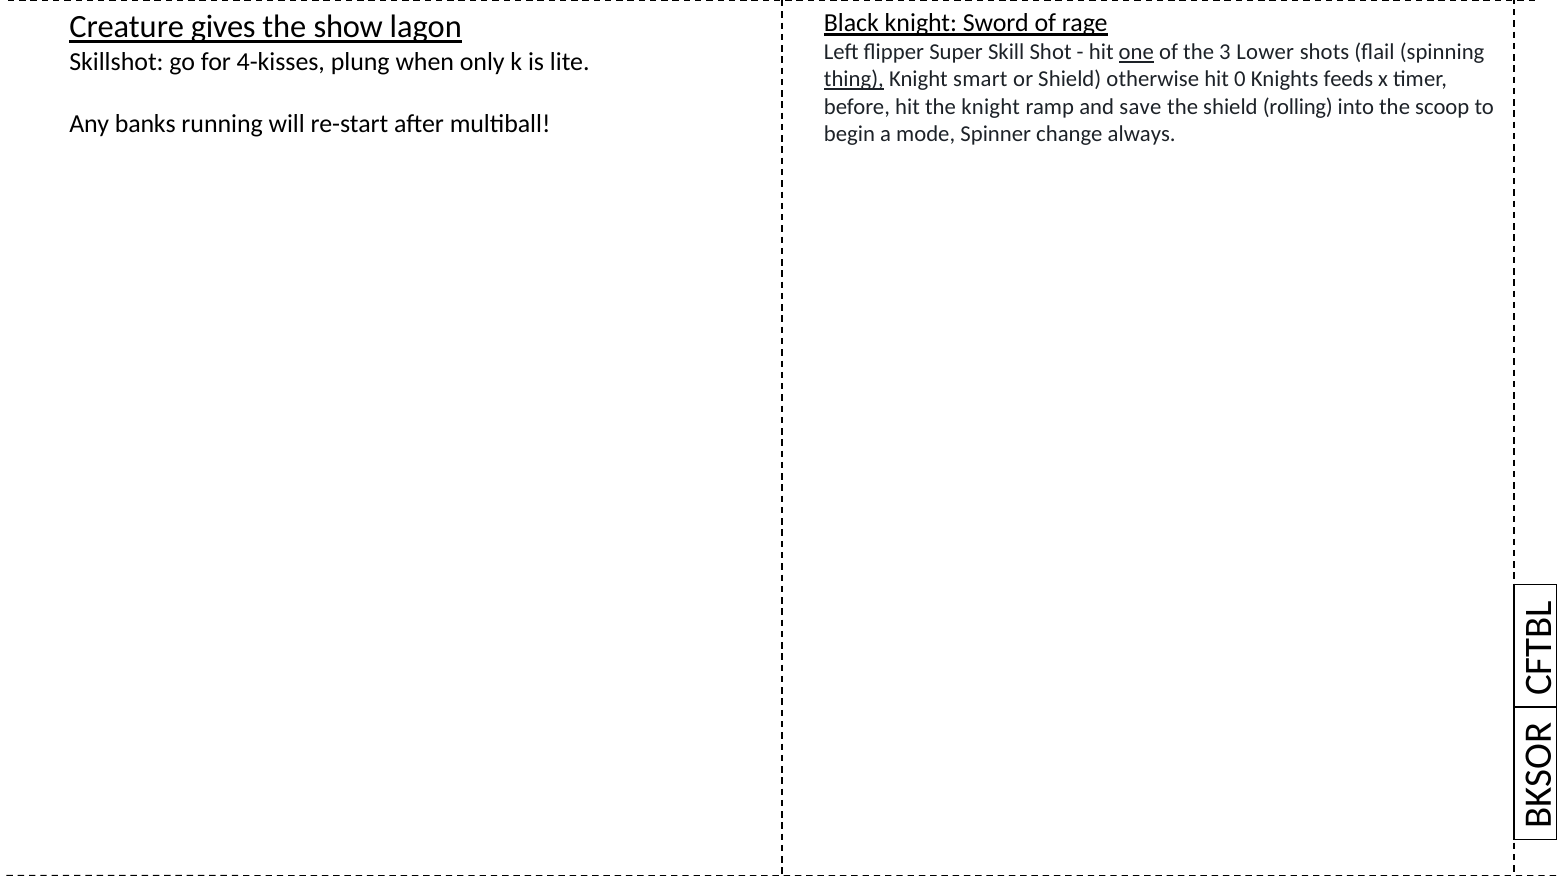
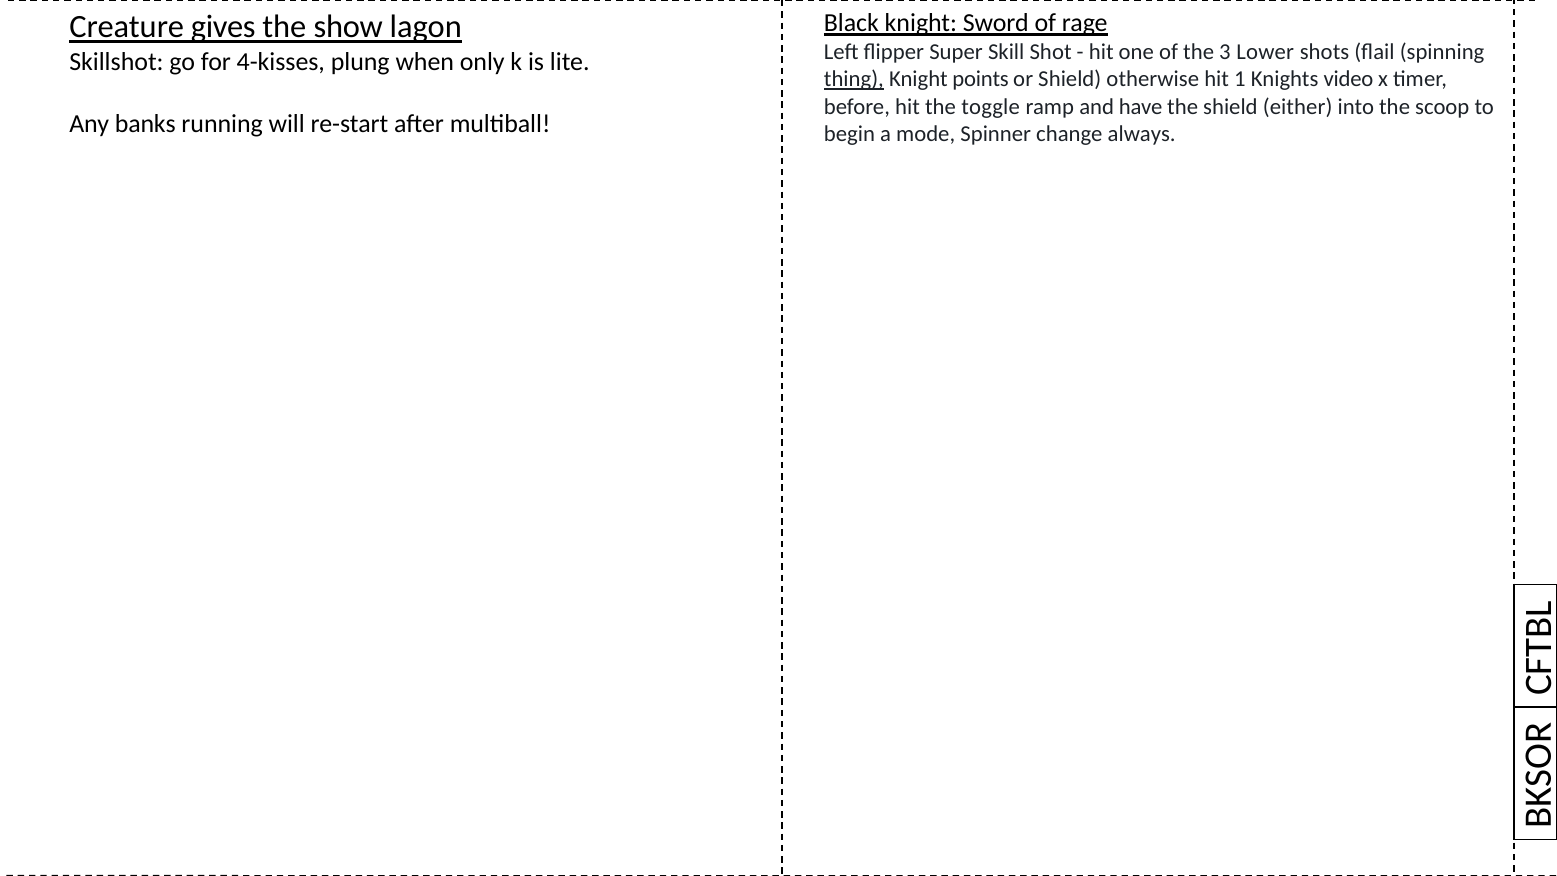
one underline: present -> none (1136, 52)
smart: smart -> points (981, 79)
0: 0 -> 1 (1240, 79)
feeds: feeds -> video (1348, 79)
the knight: knight -> toggle (991, 107)
save: save -> have (1141, 107)
rolling: rolling -> either (1298, 107)
